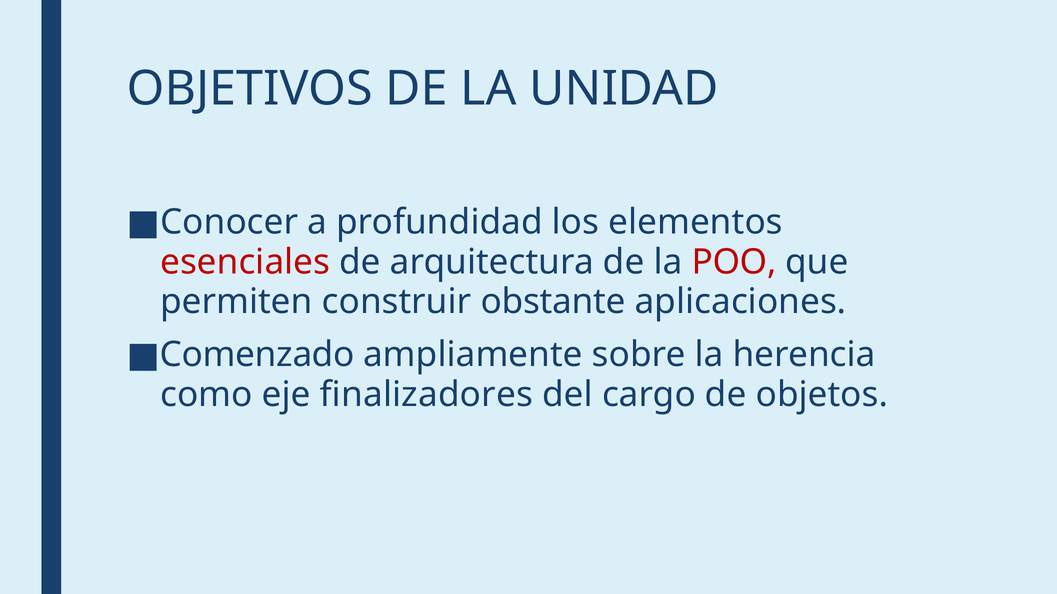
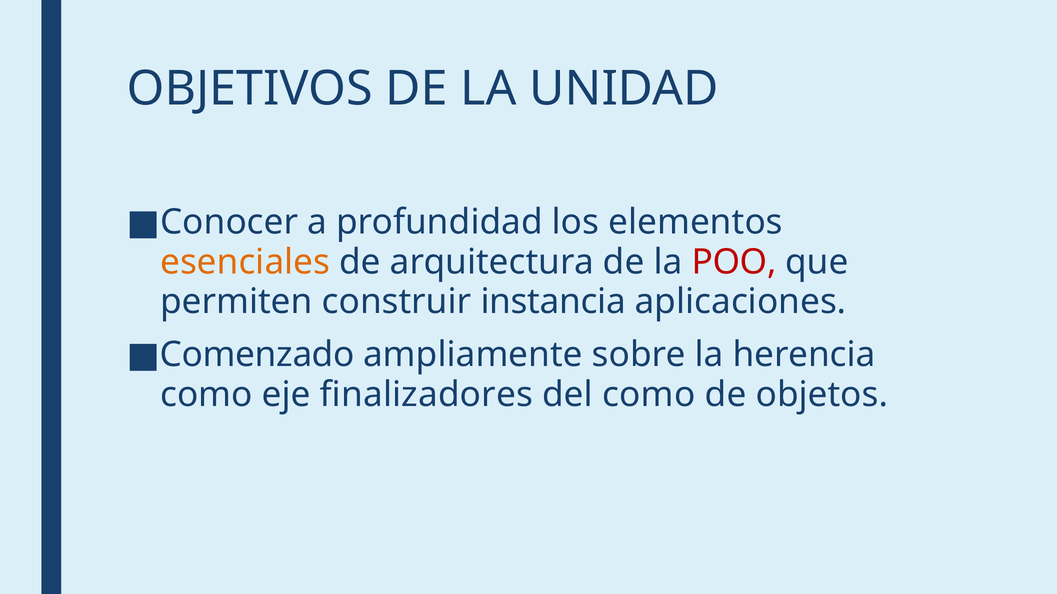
esenciales colour: red -> orange (245, 262)
obstante: obstante -> instancia (553, 302)
del cargo: cargo -> como (649, 395)
